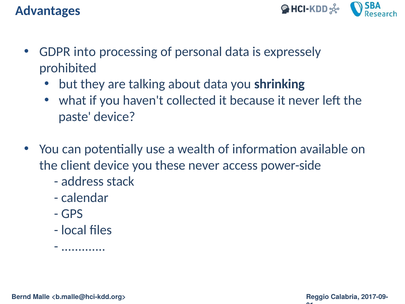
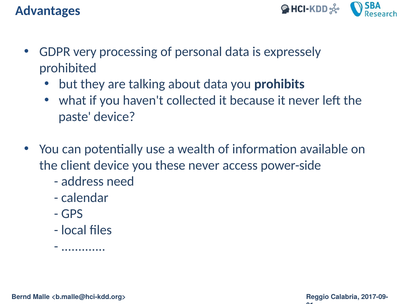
into: into -> very (85, 52)
shrinking: shrinking -> prohibits (279, 84)
stack: stack -> need (120, 181)
